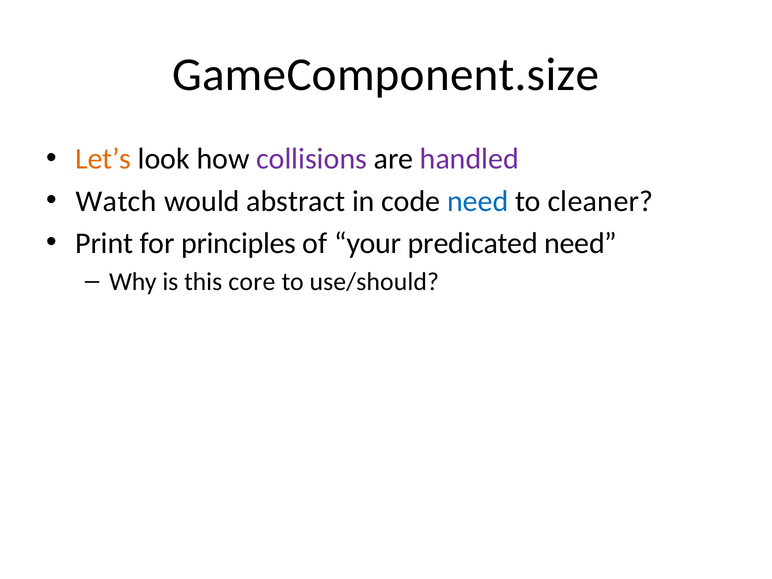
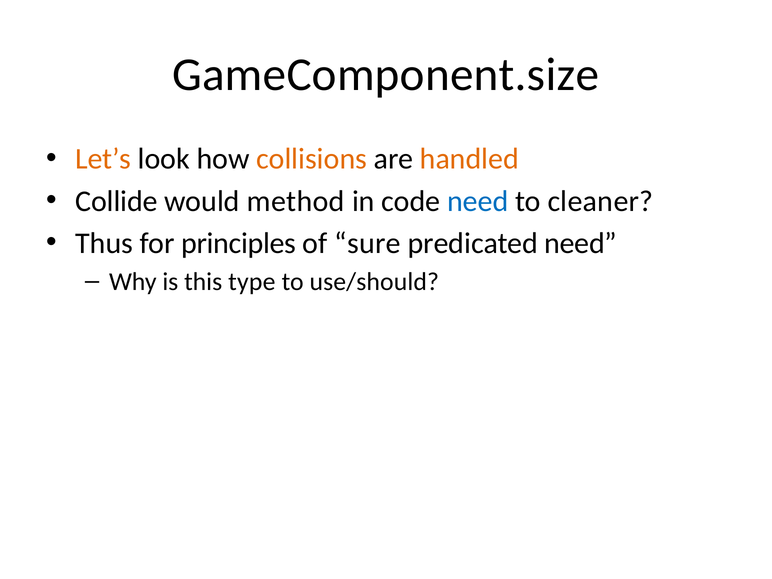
collisions colour: purple -> orange (312, 159)
handled colour: purple -> orange (469, 159)
Watch: Watch -> Collide (116, 201)
abstract: abstract -> method (296, 201)
Print: Print -> Thus (104, 243)
your: your -> sure (367, 243)
core: core -> type (252, 282)
